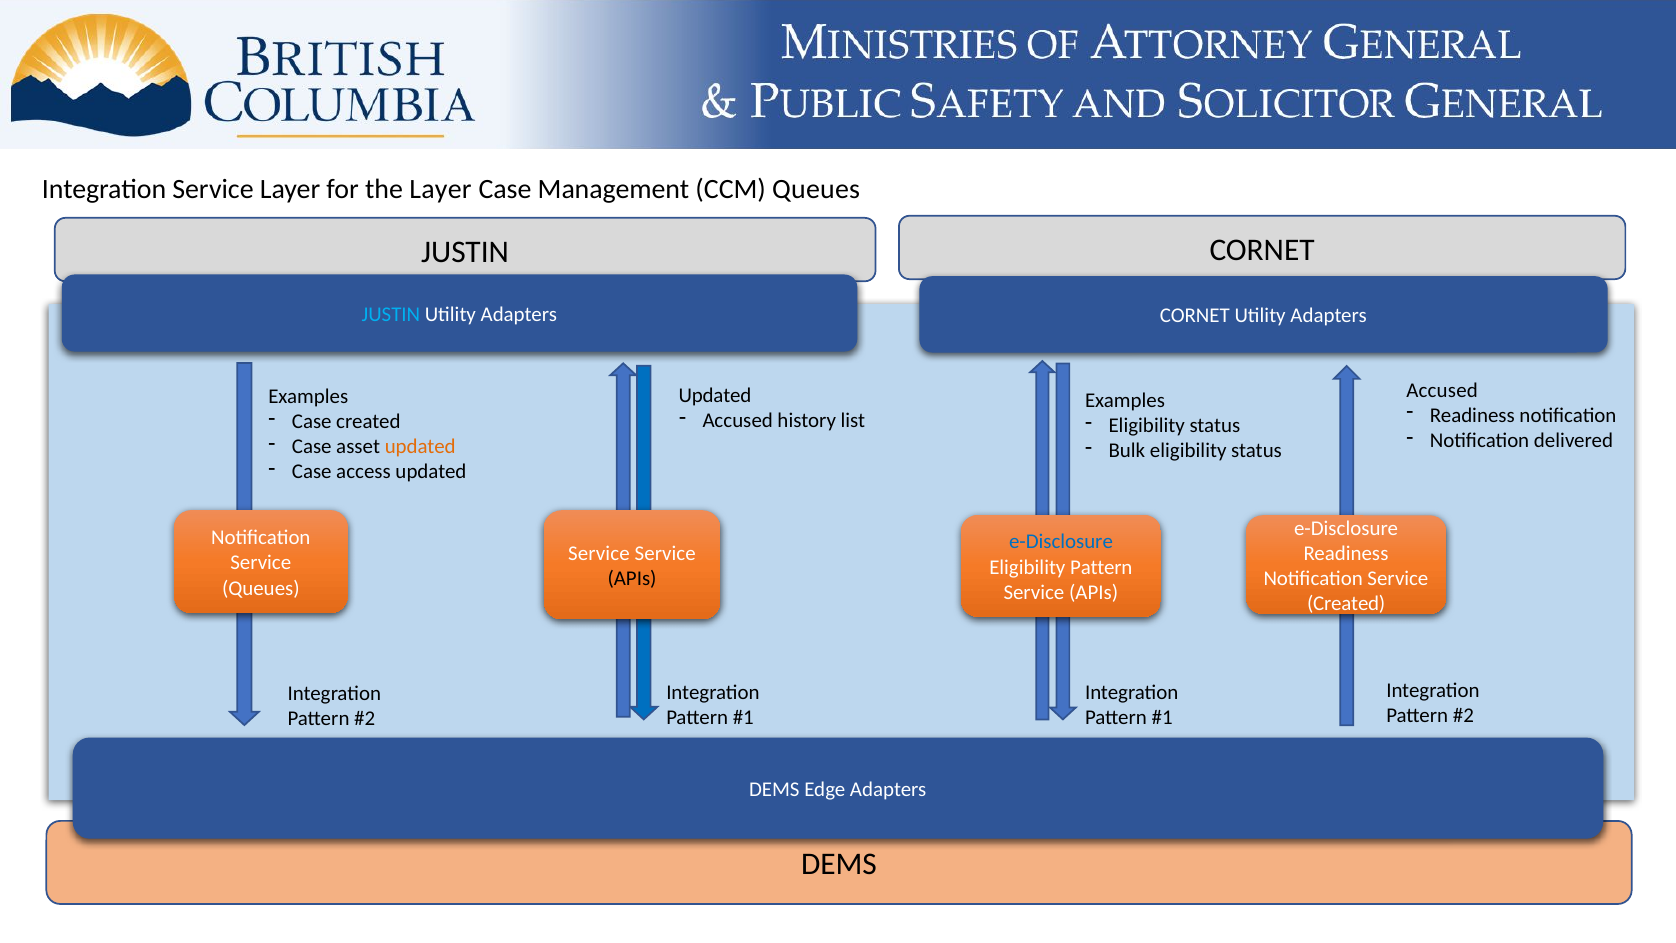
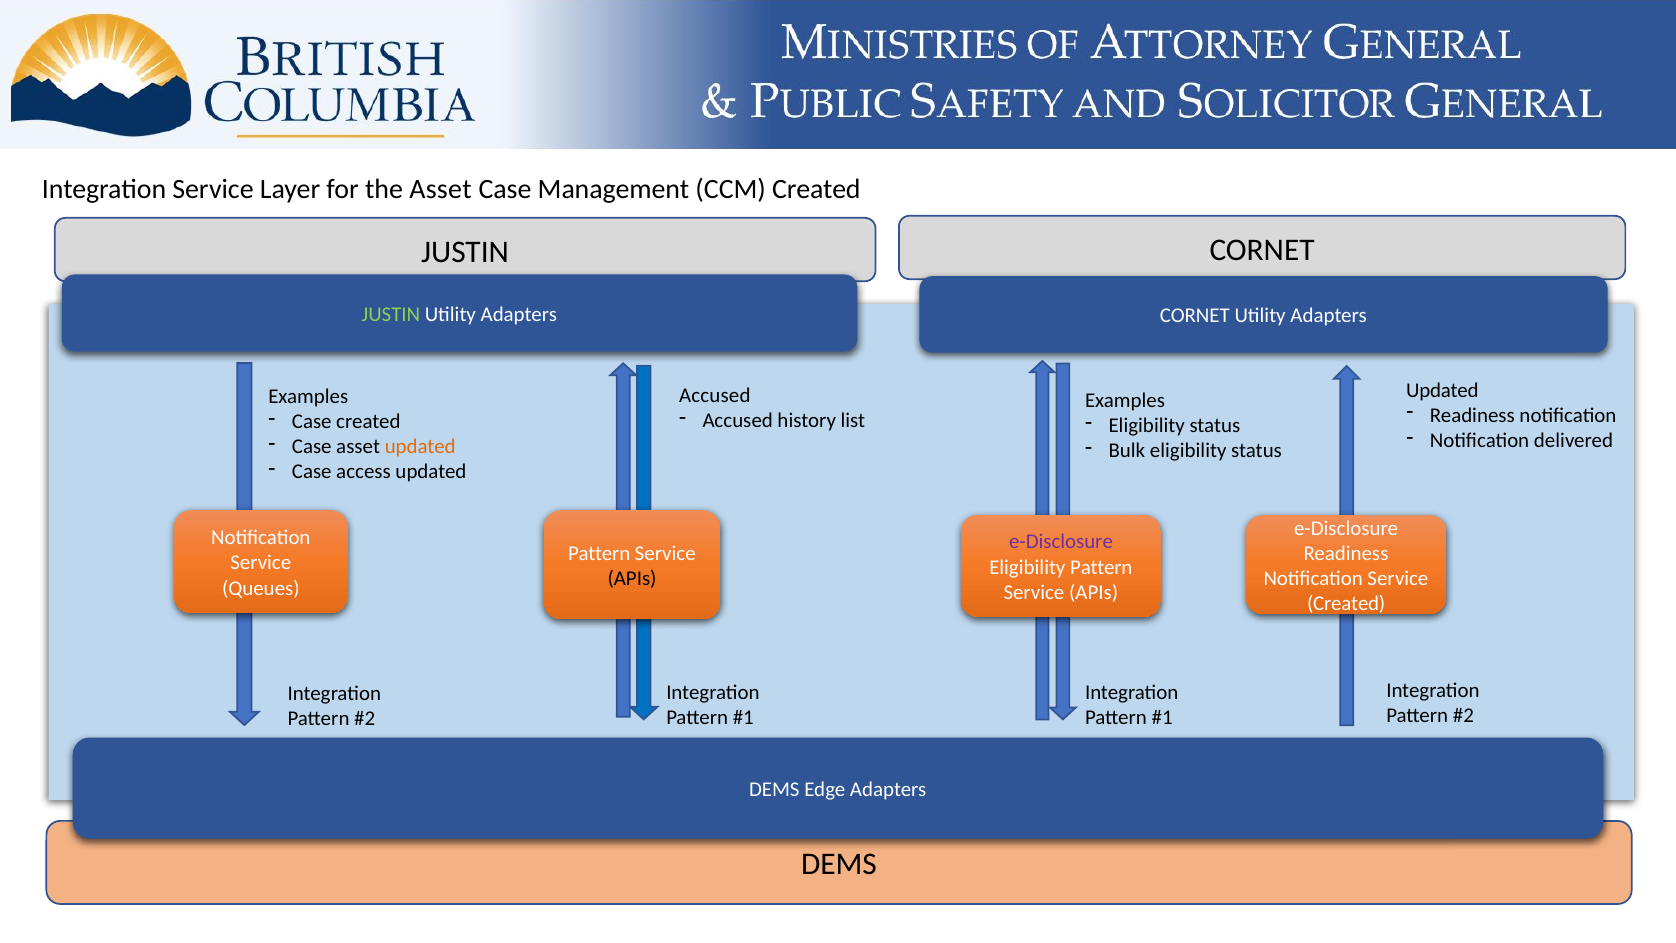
the Layer: Layer -> Asset (441, 189)
CCM Queues: Queues -> Created (816, 189)
JUSTIN colour: light blue -> light green (391, 314)
Accused: Accused -> Updated (1442, 390)
Updated: Updated -> Accused (715, 395)
e-Disclosure colour: blue -> purple (1061, 542)
Service: Service -> Pattern (599, 553)
